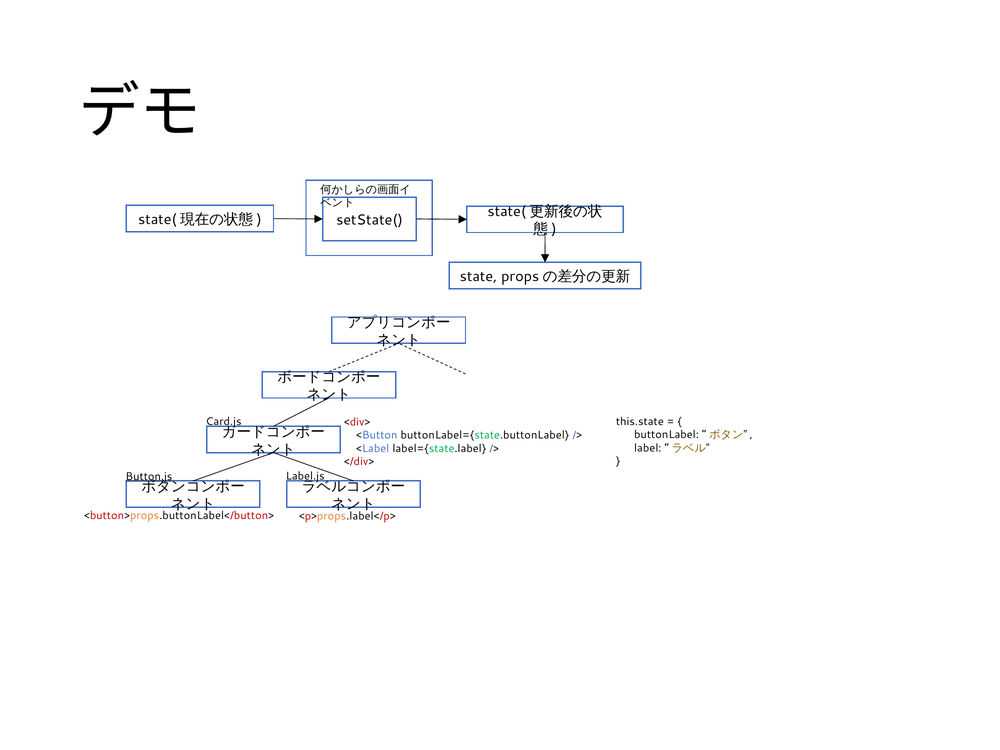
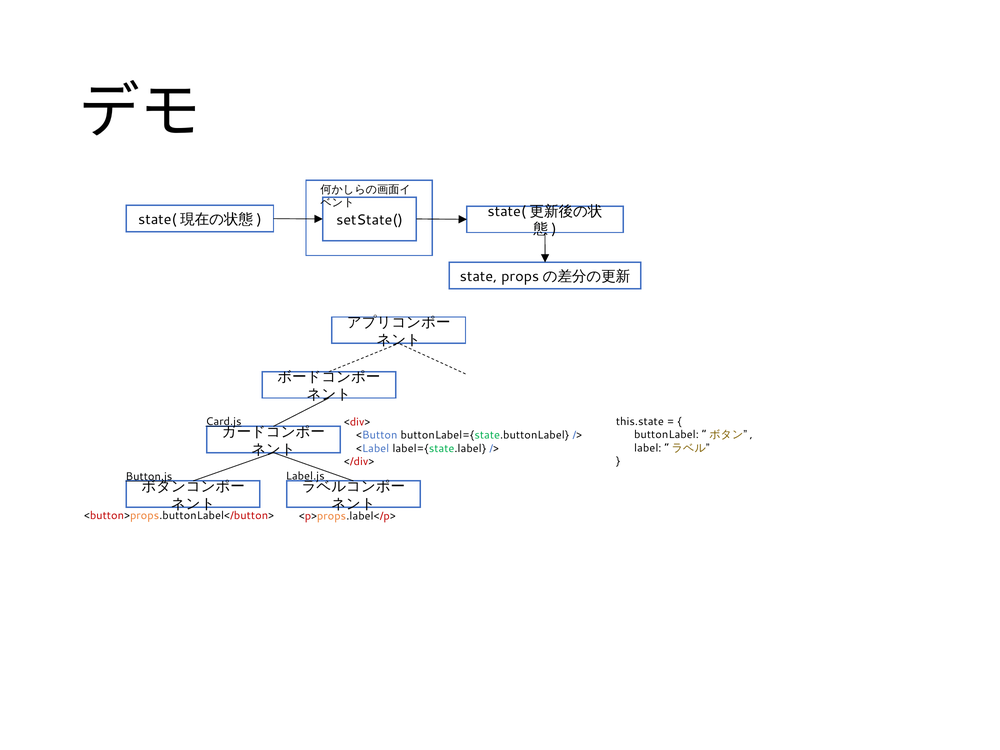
Card.js underline: none -> present (224, 421)
